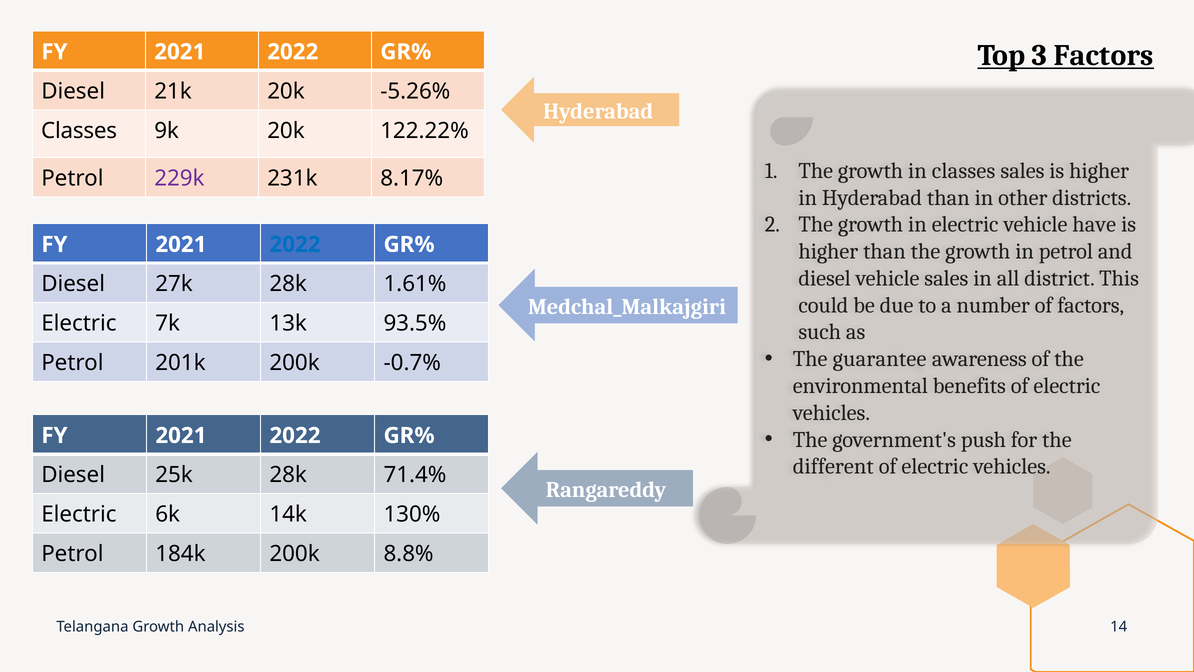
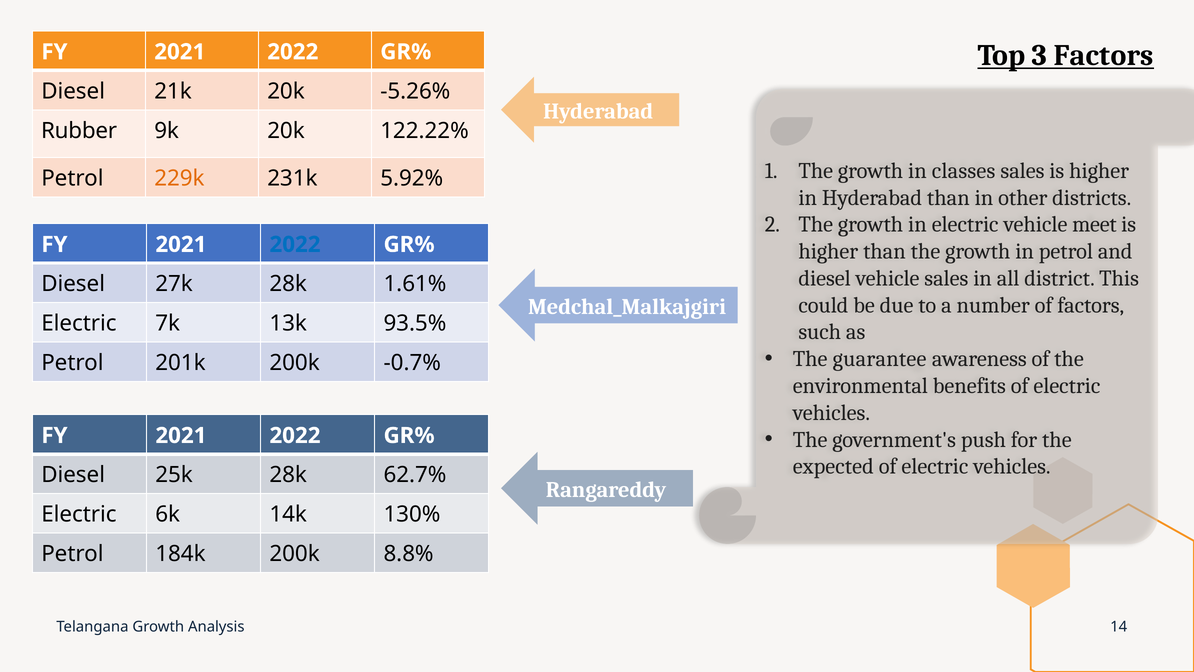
Classes: Classes -> Rubber (79, 131)
229k colour: purple -> orange (179, 178)
8.17%: 8.17% -> 5.92% (412, 178)
have: have -> meet (1094, 224)
different: different -> expected (833, 466)
71.4%: 71.4% -> 62.7% (415, 475)
